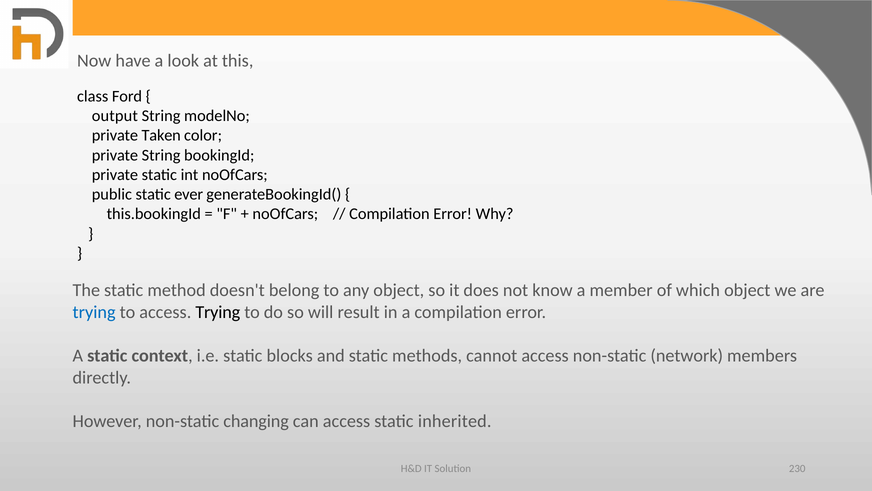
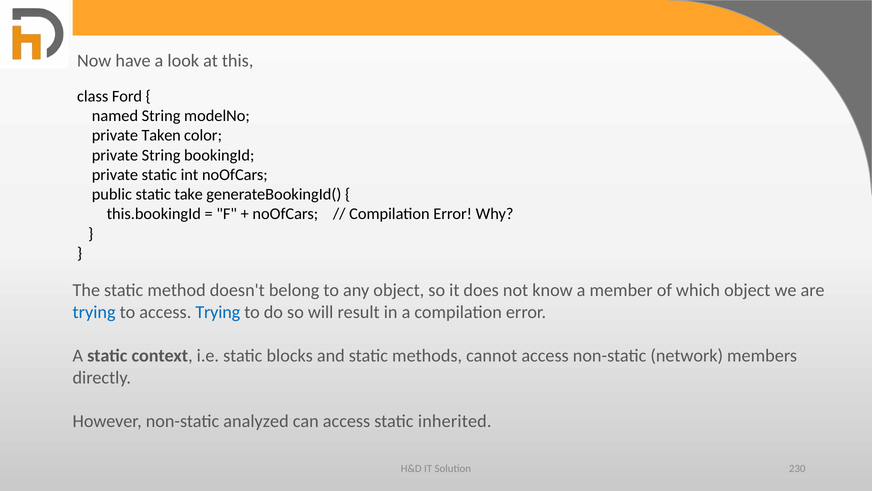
output: output -> named (115, 116)
ever: ever -> take (189, 194)
Trying colour: black -> blue (218, 312)
changing: changing -> analyzed (256, 421)
